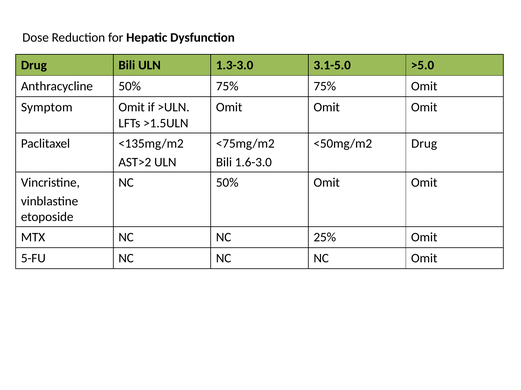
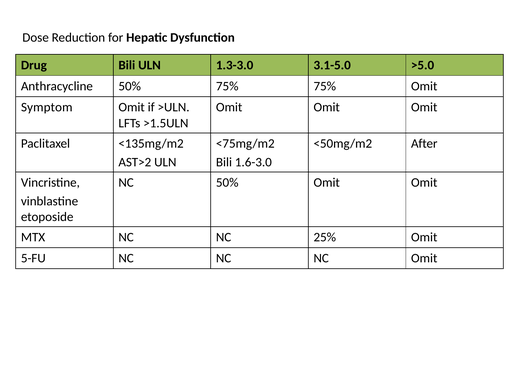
<50mg/m2 Drug: Drug -> After (424, 144)
